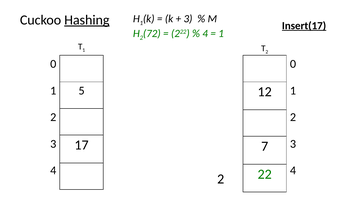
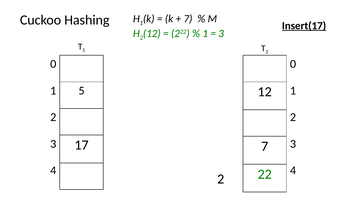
3: 3 -> 7 (188, 19)
Hashing underline: present -> none (87, 20)
2 72: 72 -> 12 (152, 34)
4: 4 -> 1 (205, 34)
1: 1 -> 3 (221, 34)
